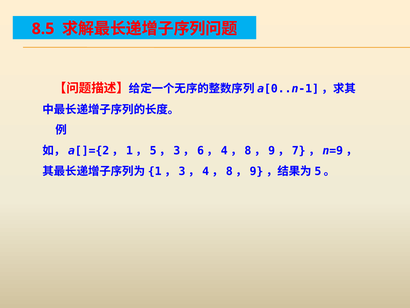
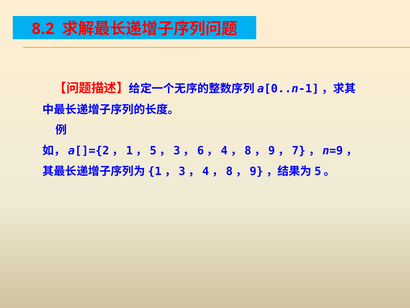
8.5: 8.5 -> 8.2 (43, 29)
